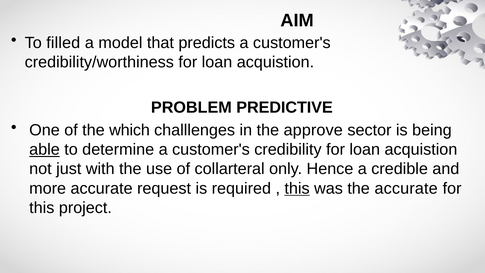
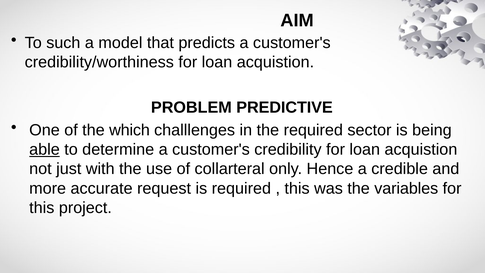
filled: filled -> such (63, 43)
the approve: approve -> required (313, 130)
this underline: present -> none (297, 188)
the accurate: accurate -> variables (406, 188)
